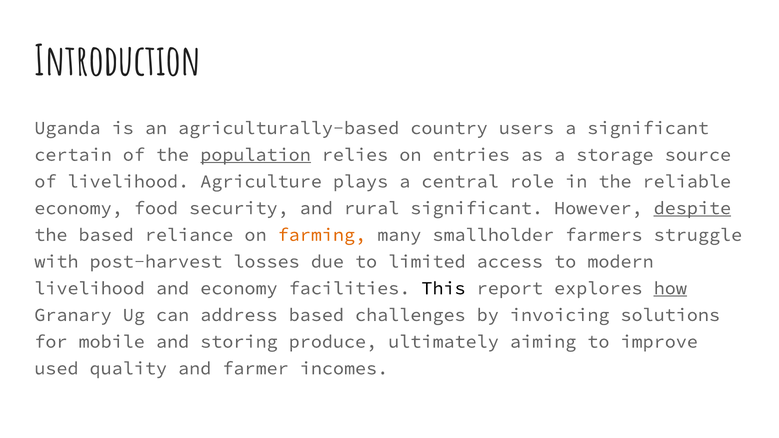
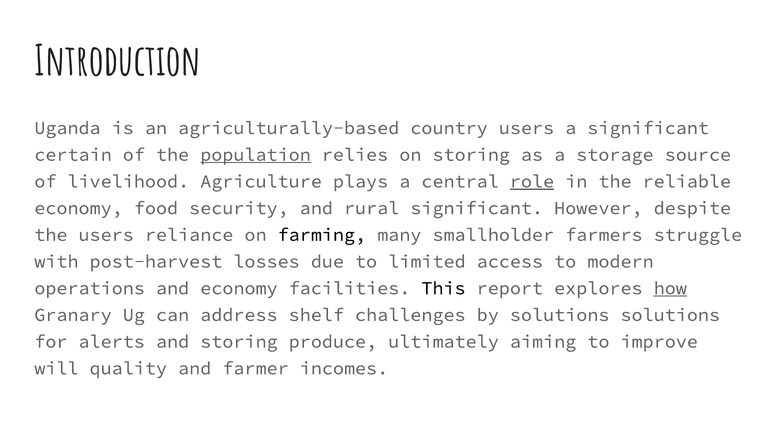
on entries: entries -> storing (471, 155)
role underline: none -> present (532, 181)
despite underline: present -> none (692, 208)
the based: based -> users (106, 235)
farming colour: orange -> black (322, 235)
livelihood: livelihood -> operations (90, 288)
address based: based -> shelf (316, 315)
by invoicing: invoicing -> solutions (560, 315)
mobile: mobile -> alerts (112, 342)
used: used -> will (56, 368)
